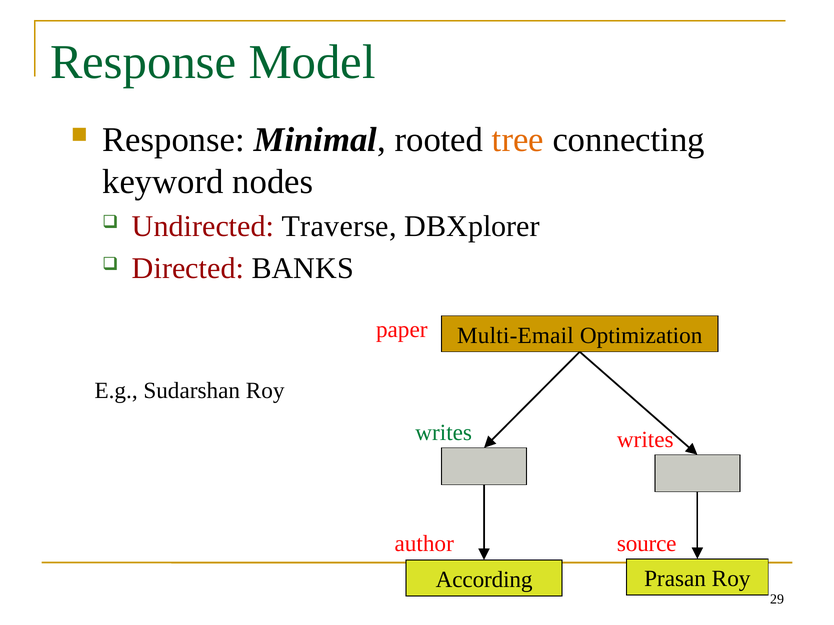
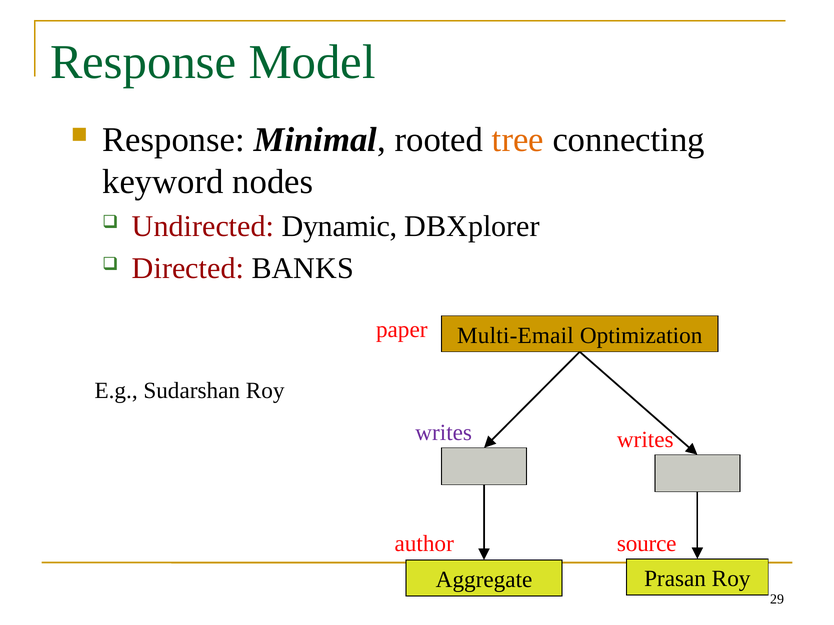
Traverse: Traverse -> Dynamic (339, 226)
writes colour: green -> purple (444, 433)
According: According -> Aggregate (484, 580)
